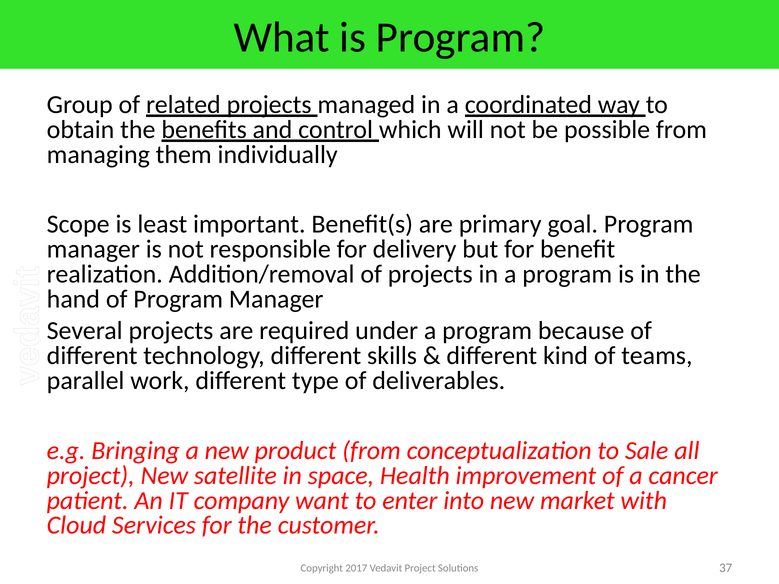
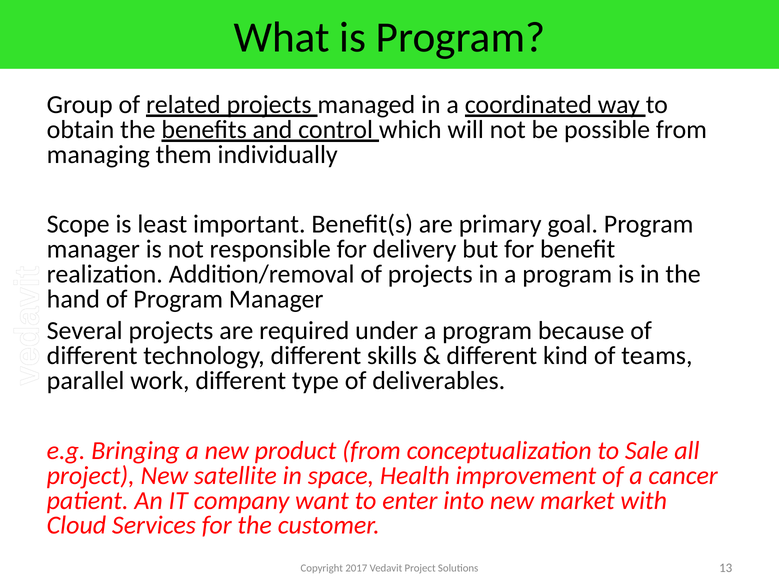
37: 37 -> 13 (726, 568)
